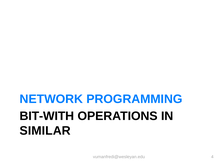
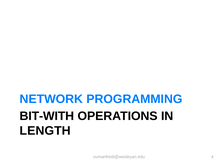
SIMILAR: SIMILAR -> LENGTH (45, 131)
